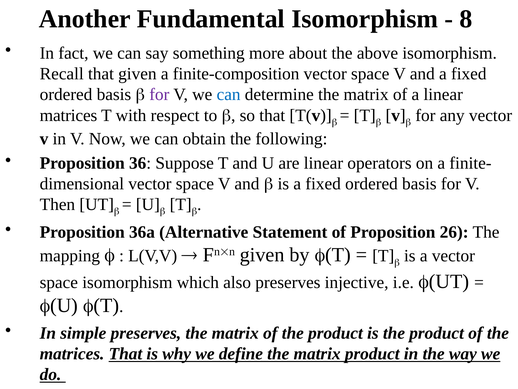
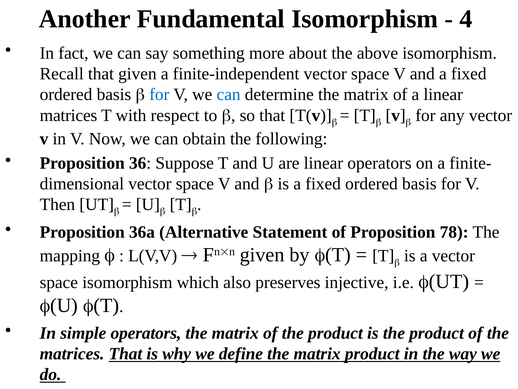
8: 8 -> 4 (466, 19)
finite-composition: finite-composition -> finite-independent (236, 74)
for colour: purple -> blue (159, 94)
26: 26 -> 78 (454, 232)
simple preserves: preserves -> operators (146, 333)
